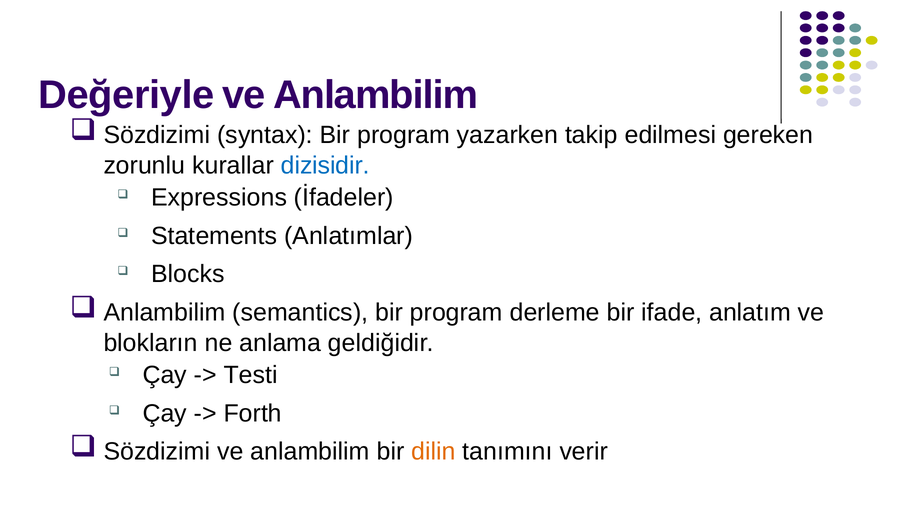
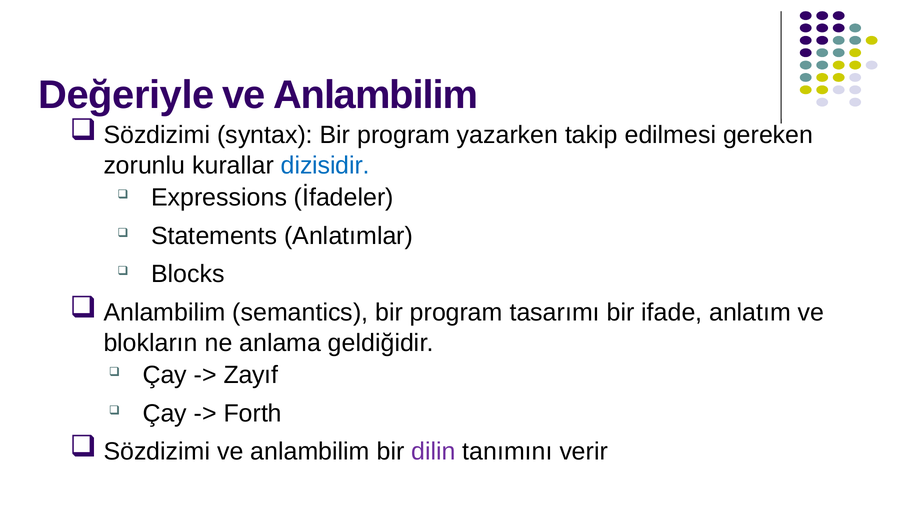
derleme: derleme -> tasarımı (555, 312)
Testi: Testi -> Zayıf (251, 375)
dilin colour: orange -> purple (433, 451)
